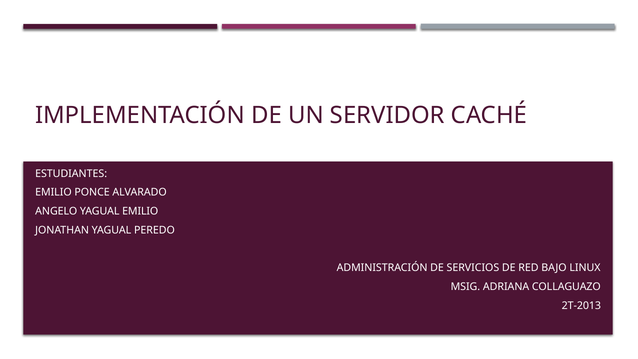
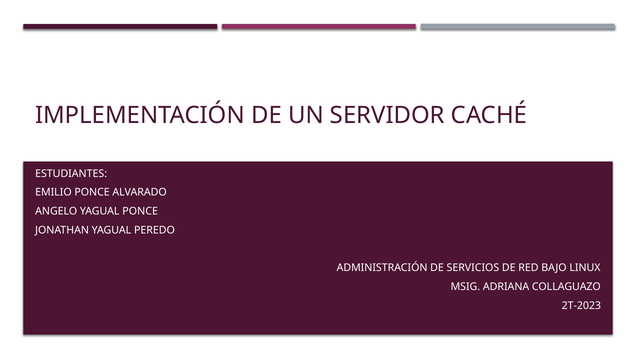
YAGUAL EMILIO: EMILIO -> PONCE (140, 211)
2T-2013: 2T-2013 -> 2T-2023 (581, 305)
